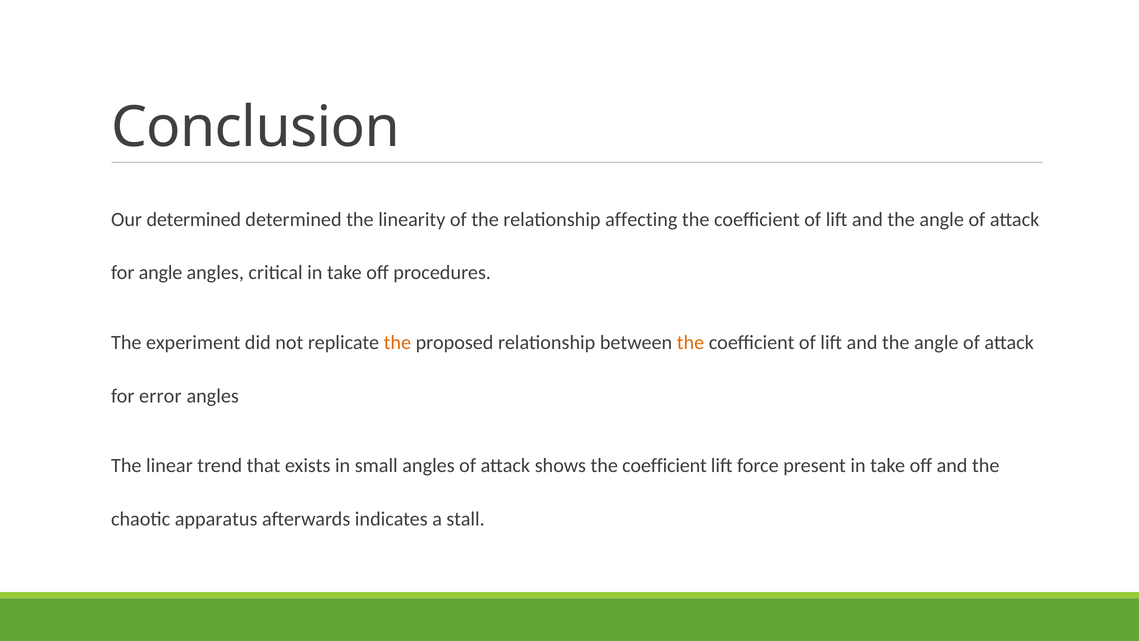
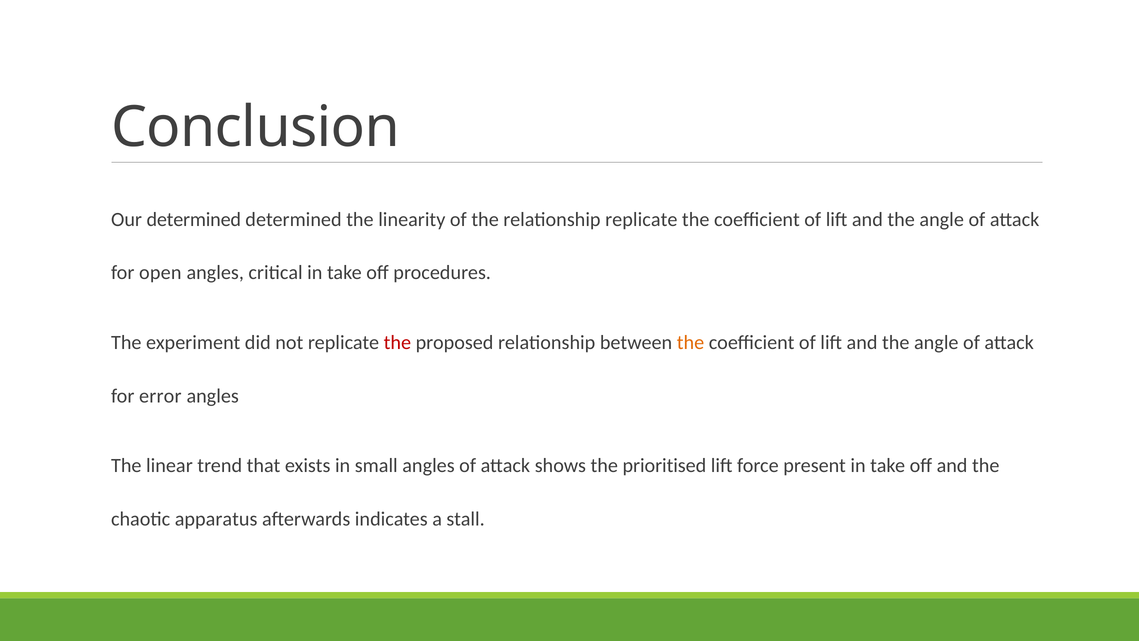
relationship affecting: affecting -> replicate (641, 219)
for angle: angle -> open (160, 273)
the colour: orange -> red (397, 342)
shows the coefficient: coefficient -> prioritised (664, 466)
